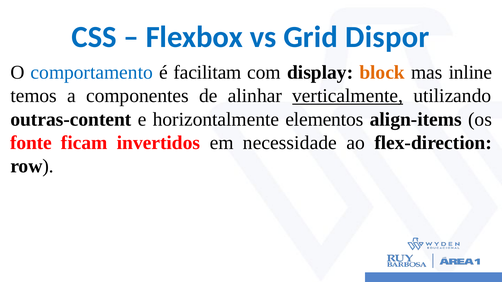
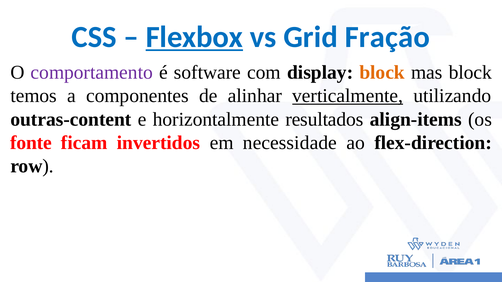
Flexbox underline: none -> present (194, 37)
Dispor: Dispor -> Fração (387, 37)
comportamento colour: blue -> purple (92, 73)
facilitam: facilitam -> software (207, 73)
mas inline: inline -> block (470, 73)
elementos: elementos -> resultados (324, 119)
